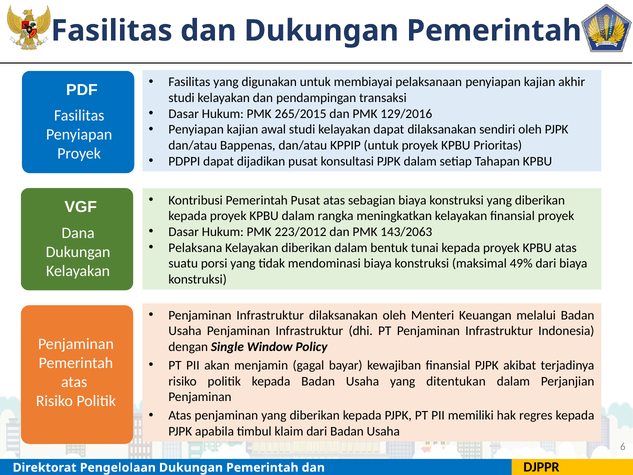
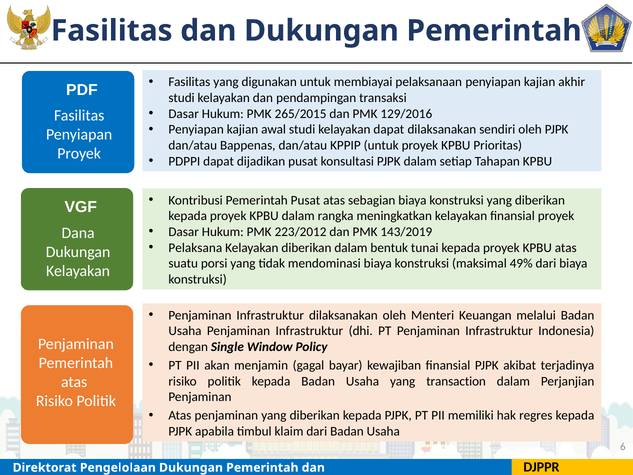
143/2063: 143/2063 -> 143/2019 (406, 232)
ditentukan: ditentukan -> transaction (456, 381)
